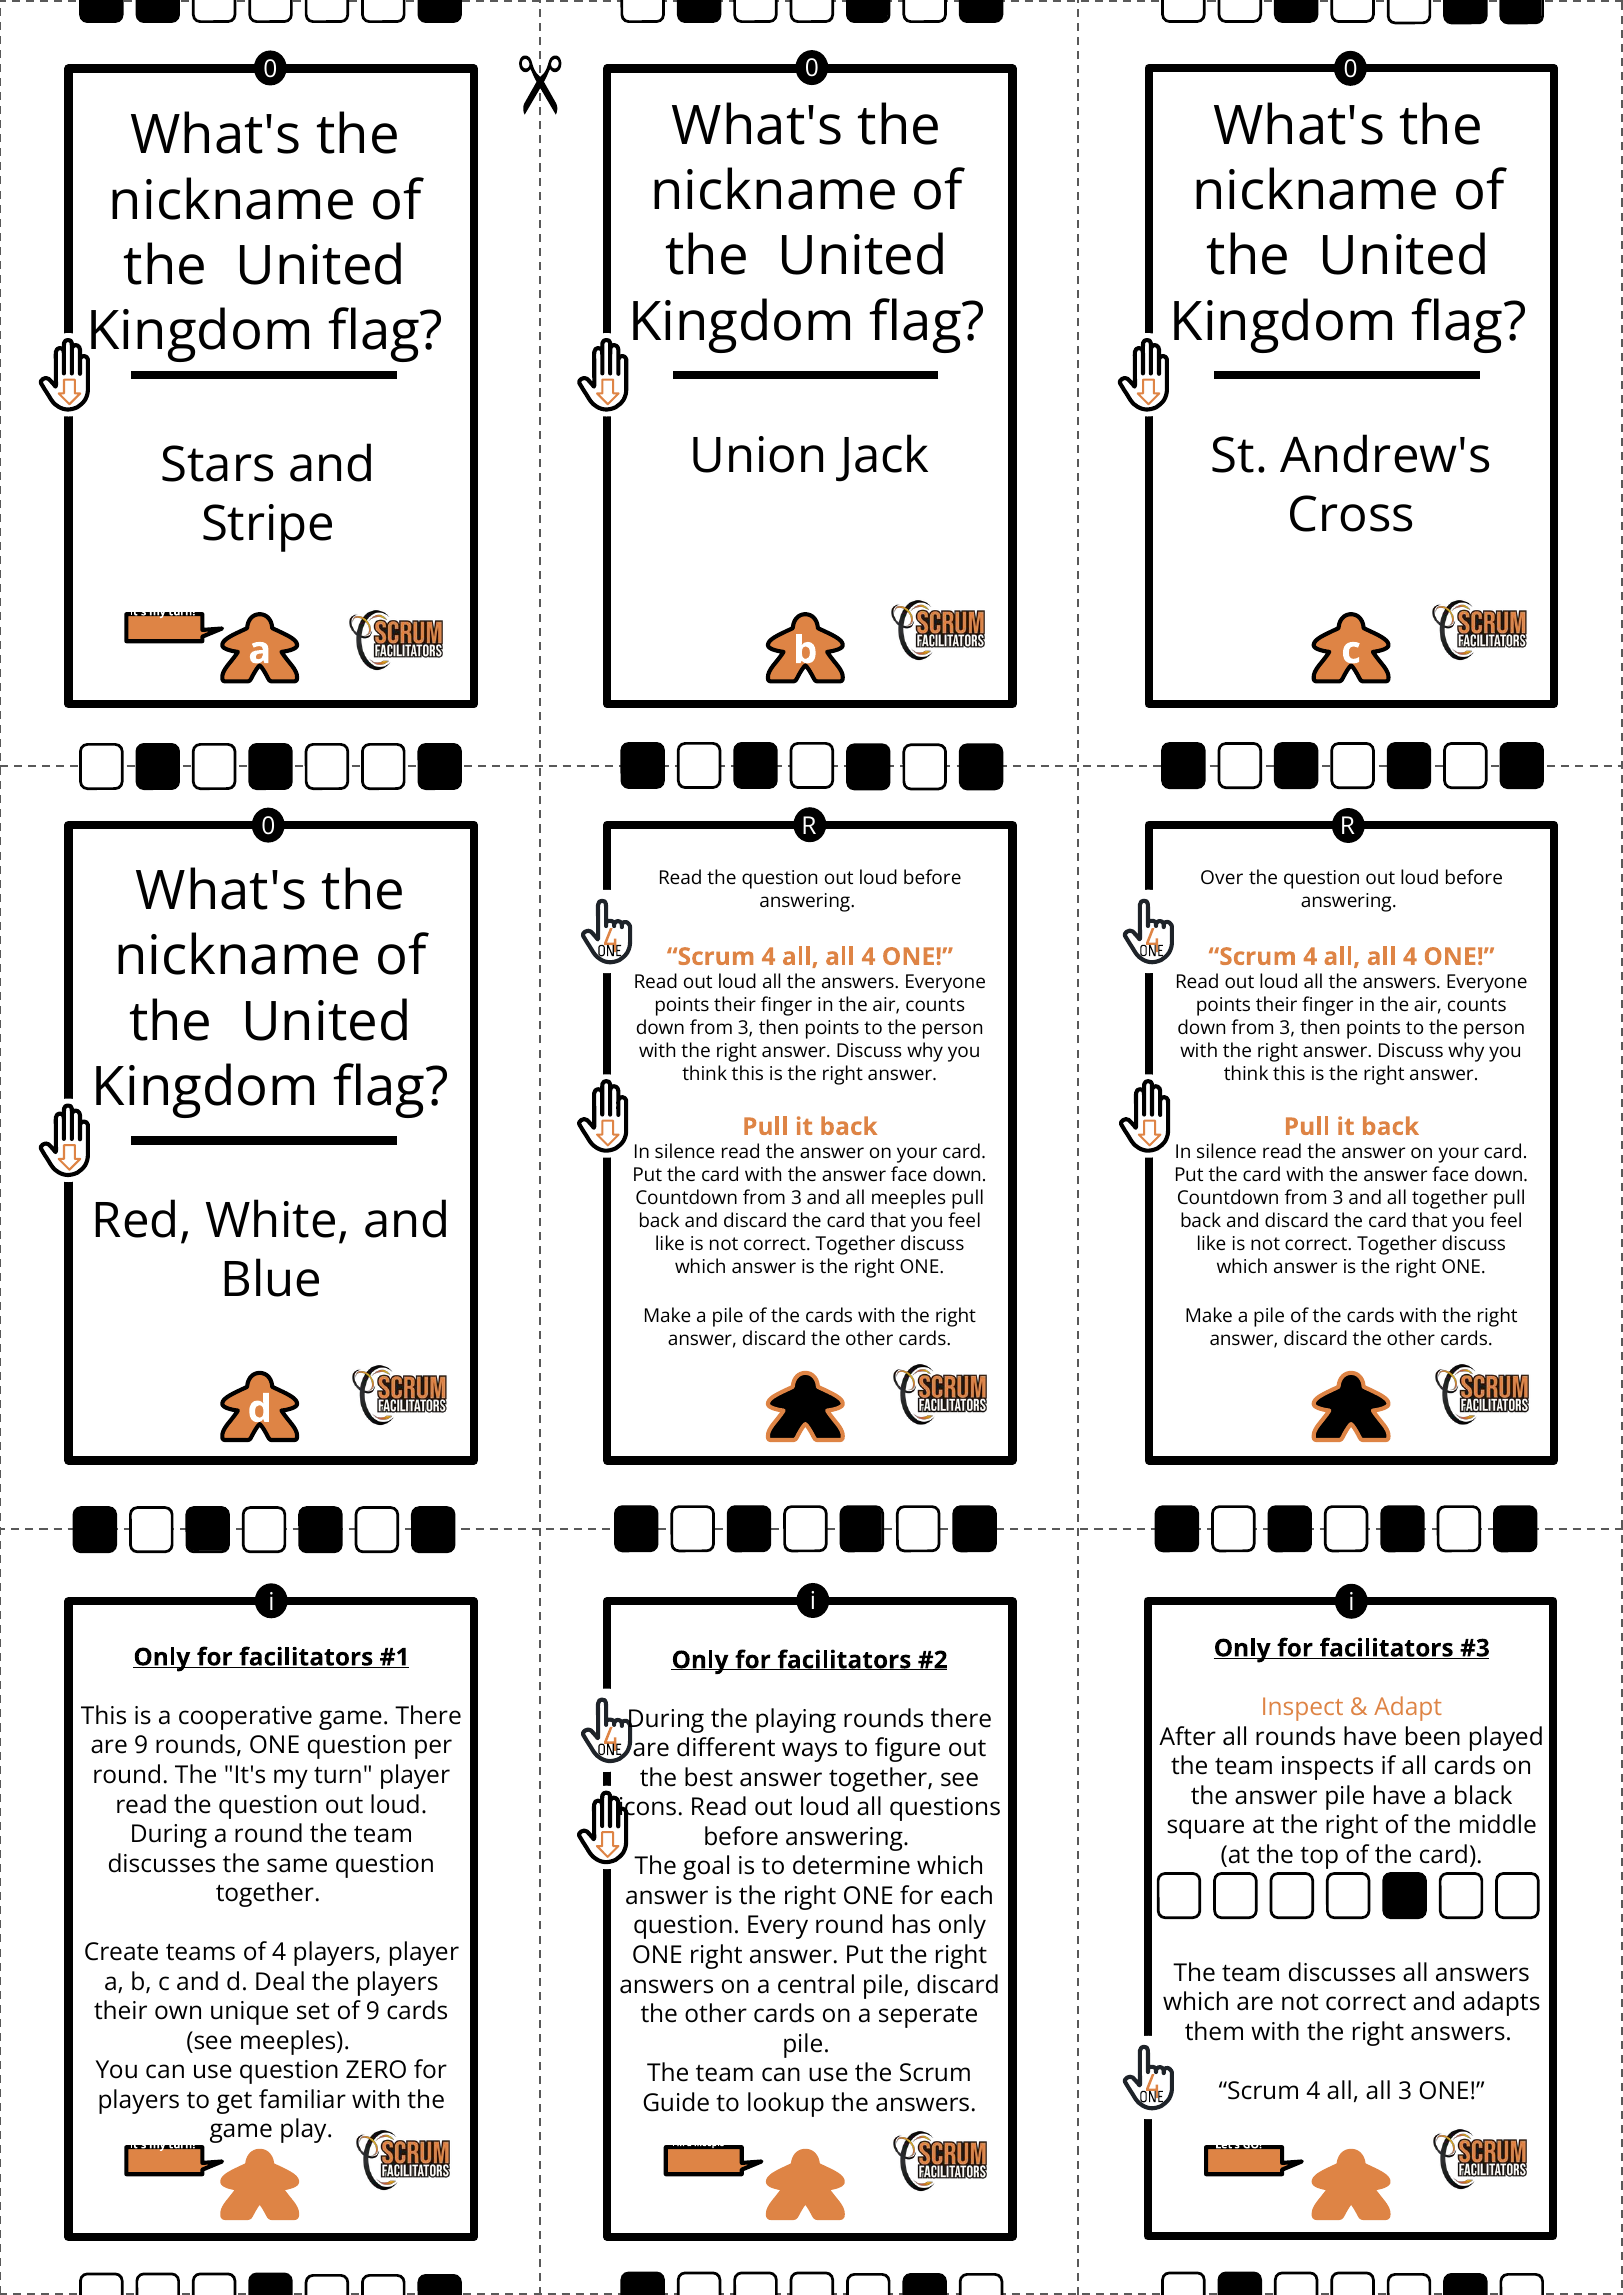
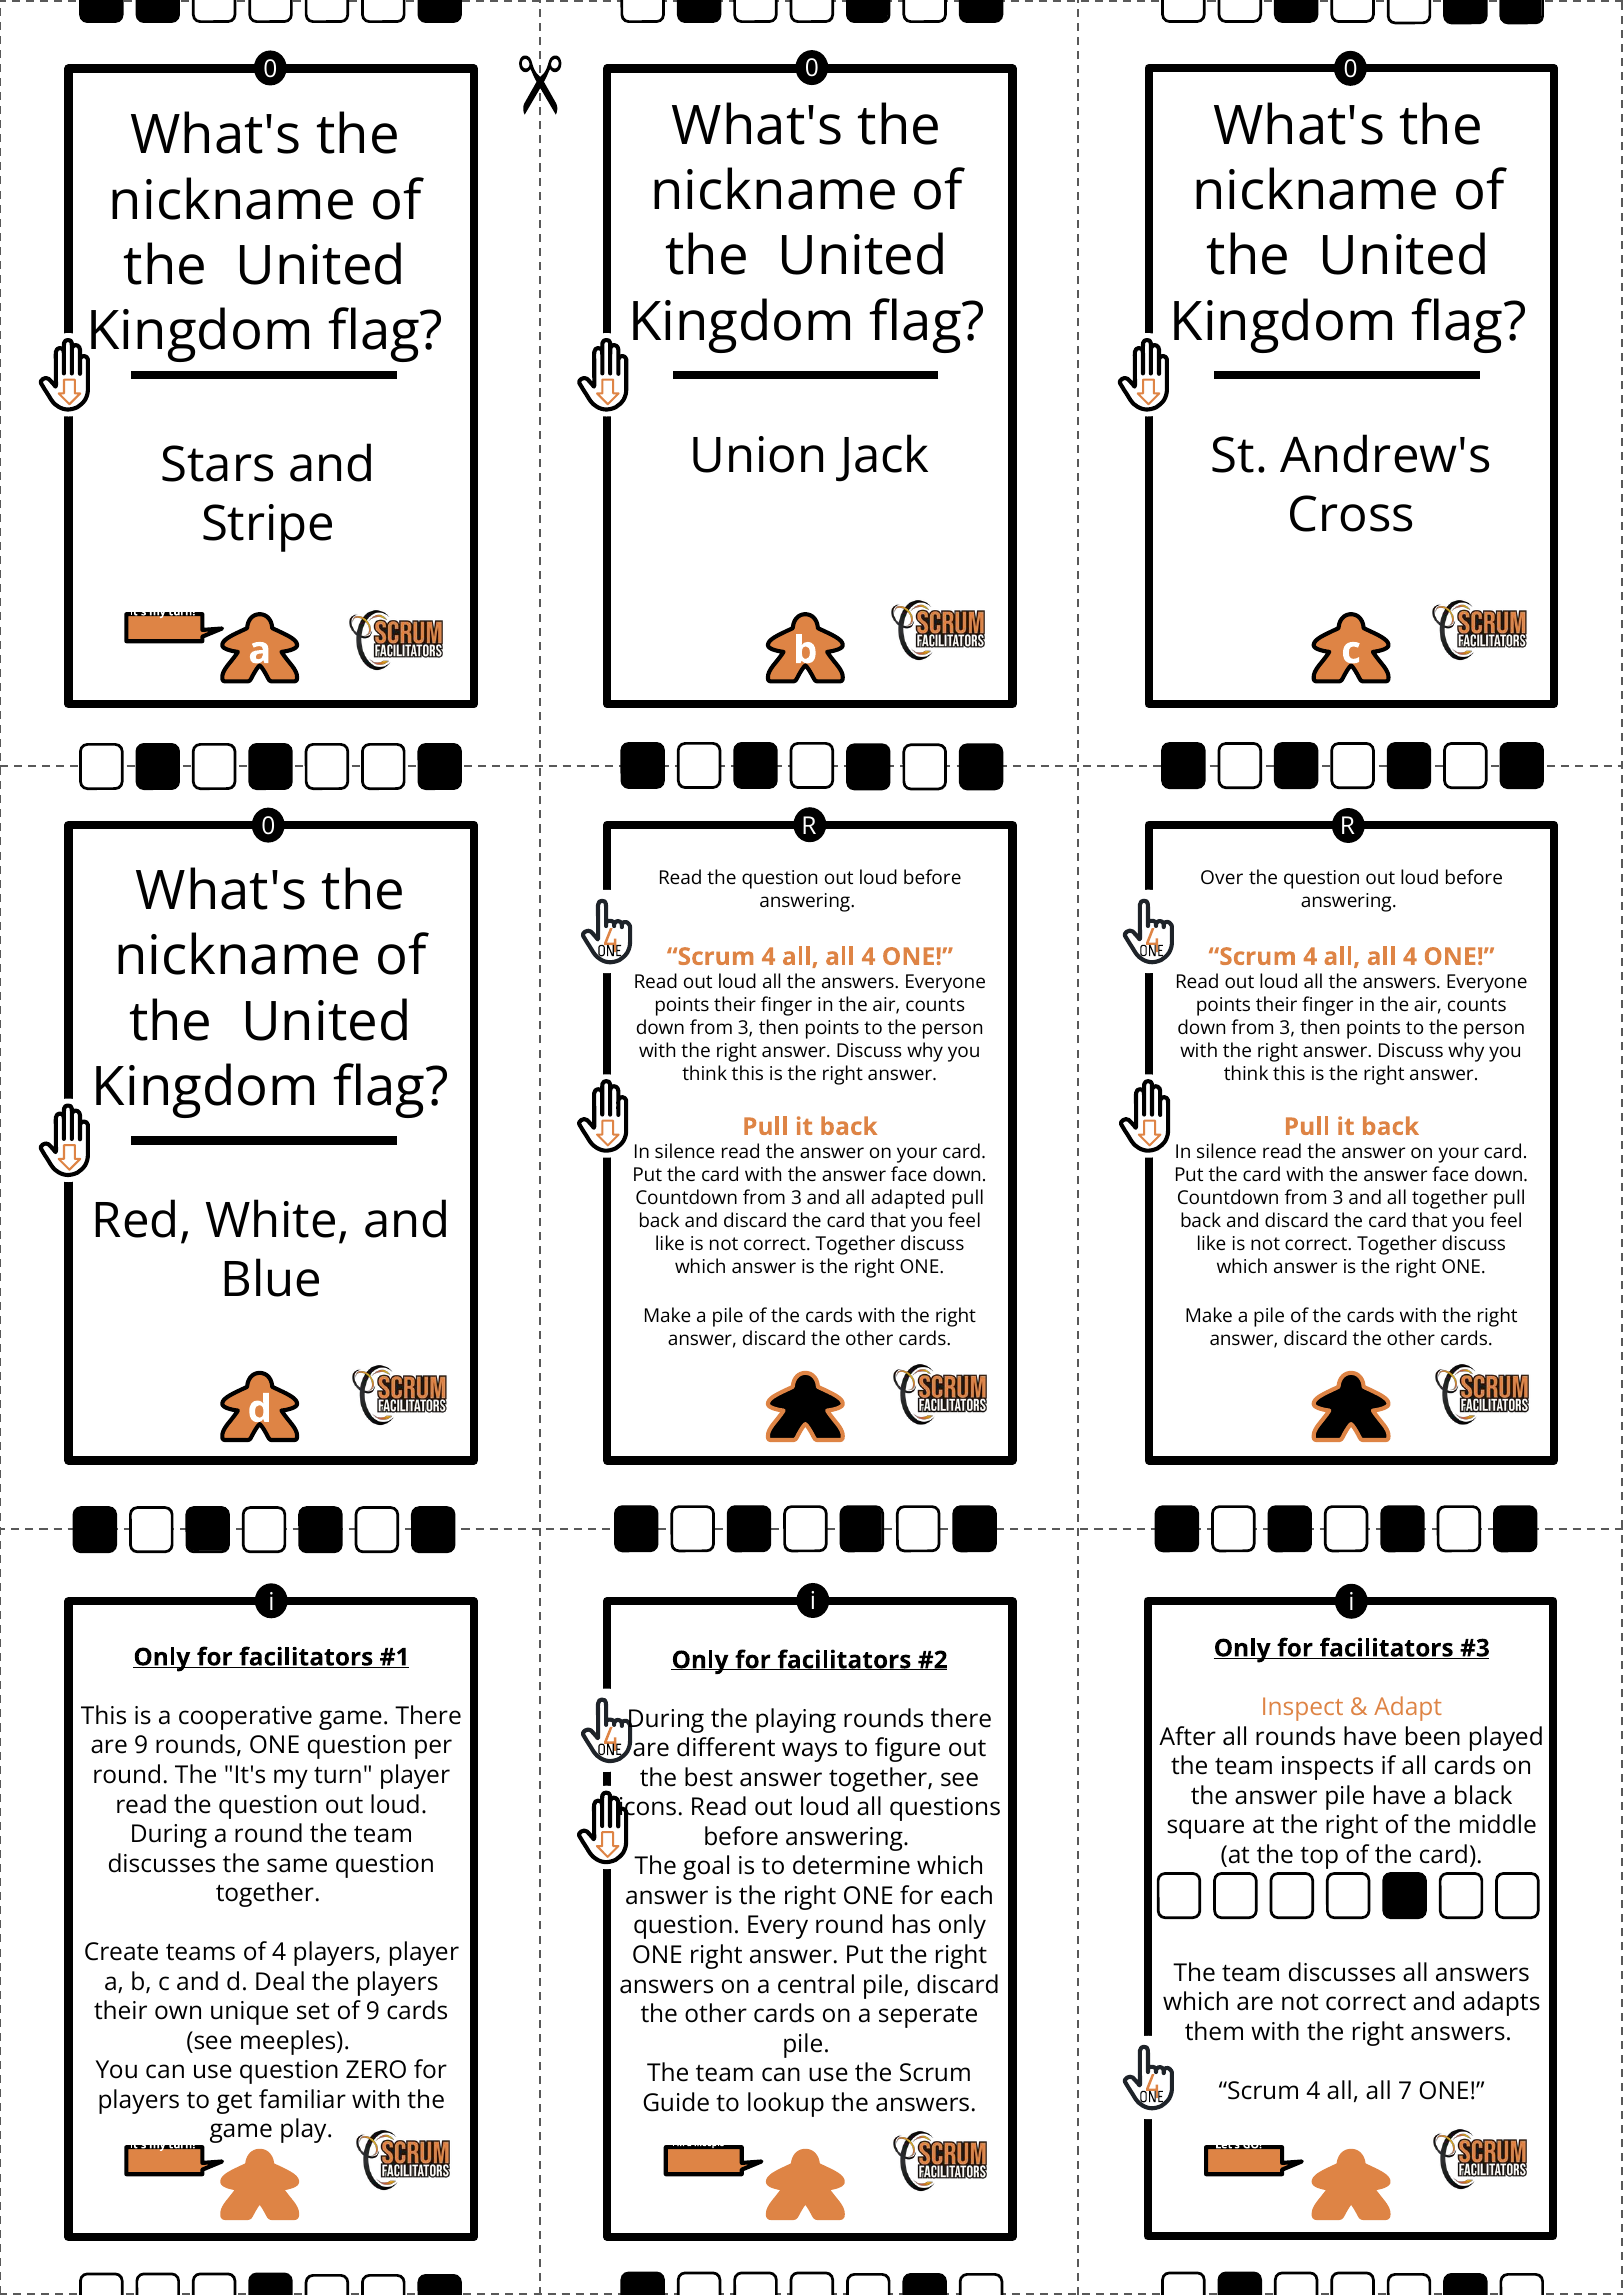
all meeples: meeples -> adapted (908, 1199)
all 3: 3 -> 7 (1405, 2092)
